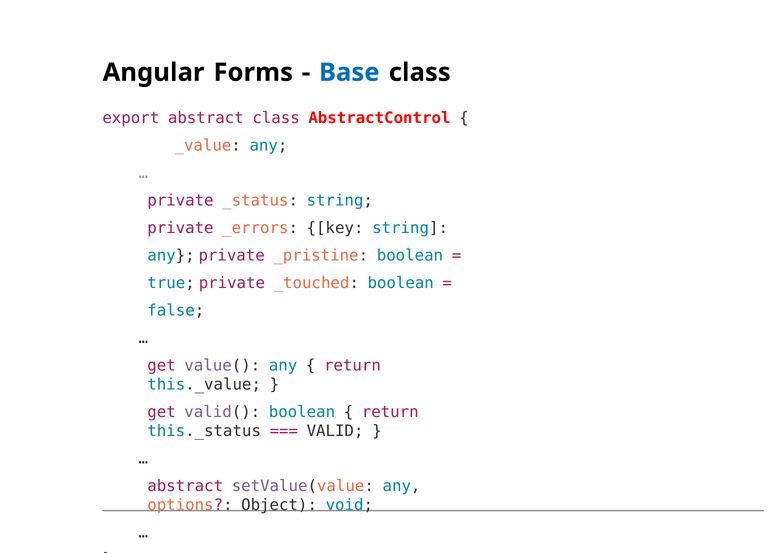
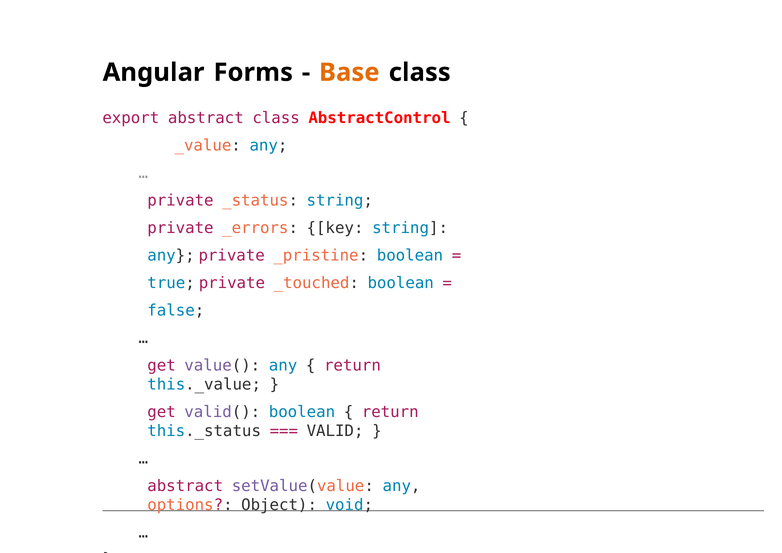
Base colour: blue -> orange (349, 72)
